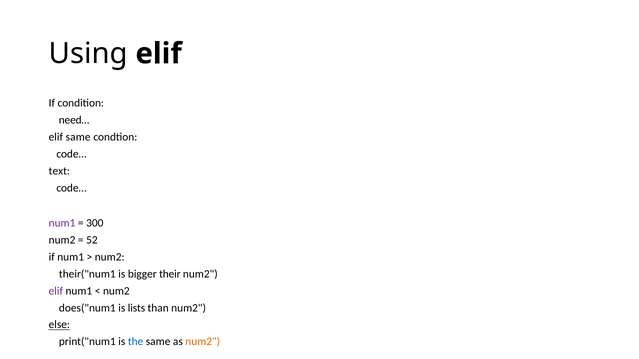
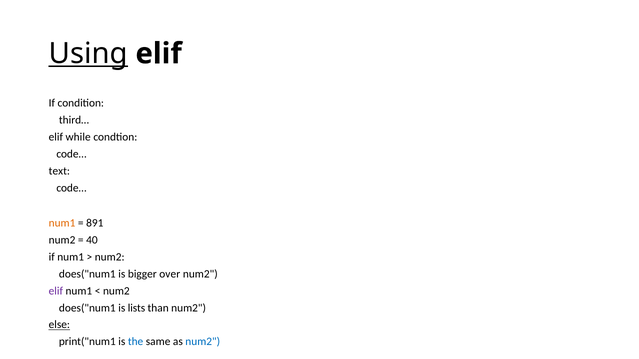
Using underline: none -> present (88, 54)
need…: need… -> third… (74, 120)
elif same: same -> while (78, 137)
num1 colour: purple -> orange (62, 223)
300: 300 -> 891 (95, 223)
52: 52 -> 40 (92, 240)
their("num1: their("num1 -> does("num1 (87, 274)
their: their -> over (170, 274)
num2 colour: orange -> blue (203, 342)
